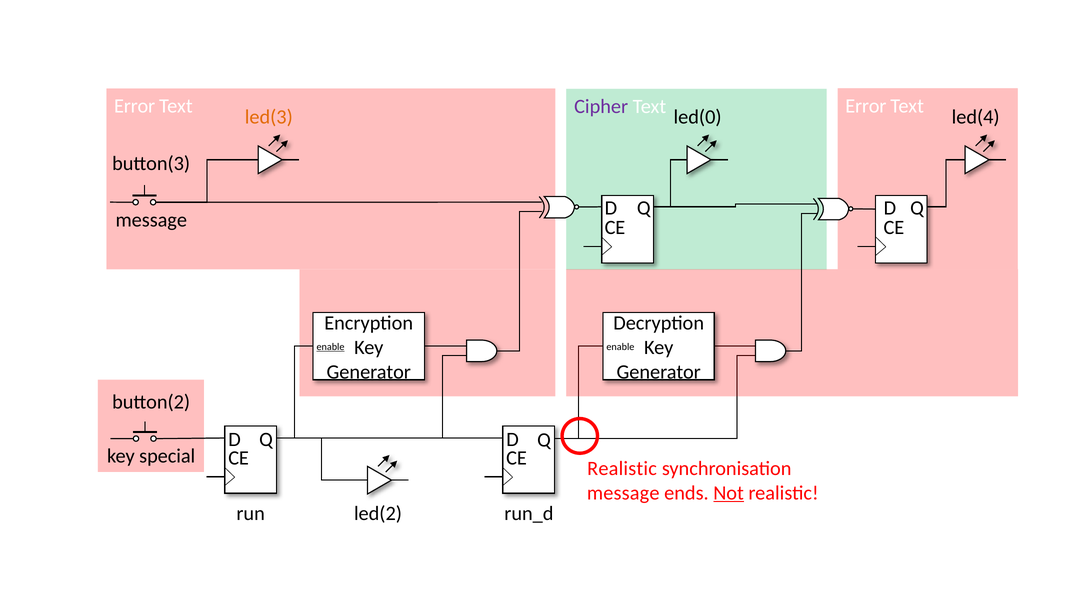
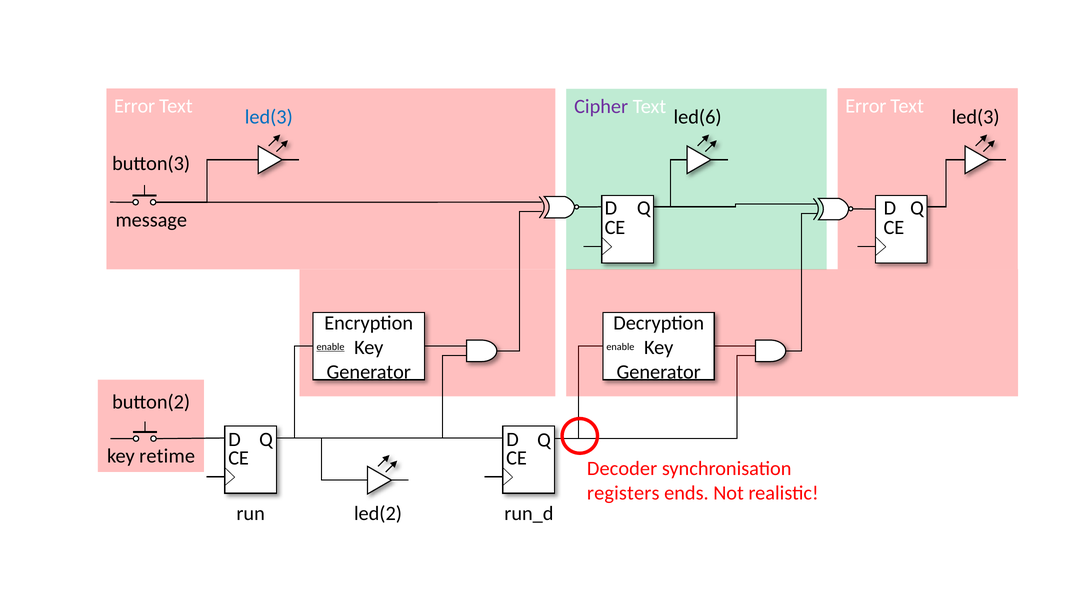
led(3 colour: orange -> blue (269, 117)
led(0: led(0 -> led(6 (698, 117)
led(4: led(4 -> led(3 (976, 117)
special: special -> retime (167, 456)
Realistic: Realistic -> Decoder (622, 468)
message: message -> registers (623, 493)
Not underline: present -> none (729, 493)
